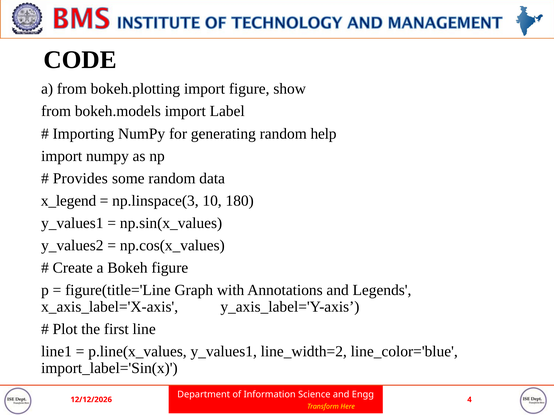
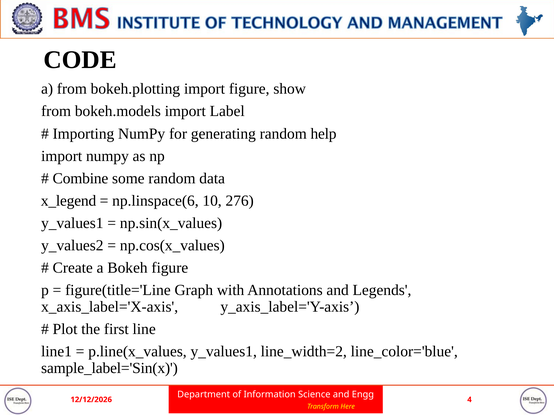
Provides: Provides -> Combine (80, 179)
np.linspace(3: np.linspace(3 -> np.linspace(6 (155, 201)
180: 180 -> 276 (240, 201)
import_label='Sin(x: import_label='Sin(x -> sample_label='Sin(x (109, 369)
